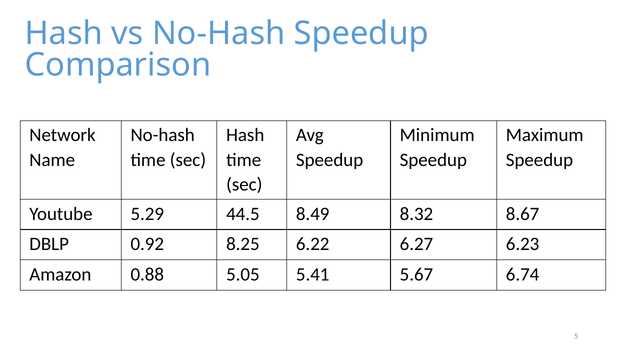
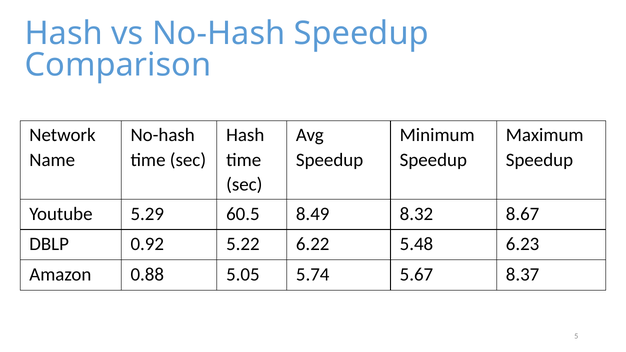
44.5: 44.5 -> 60.5 (243, 214)
8.25: 8.25 -> 5.22 (243, 244)
6.27: 6.27 -> 5.48 (416, 244)
5.41: 5.41 -> 5.74 (313, 275)
6.74: 6.74 -> 8.37 (523, 275)
